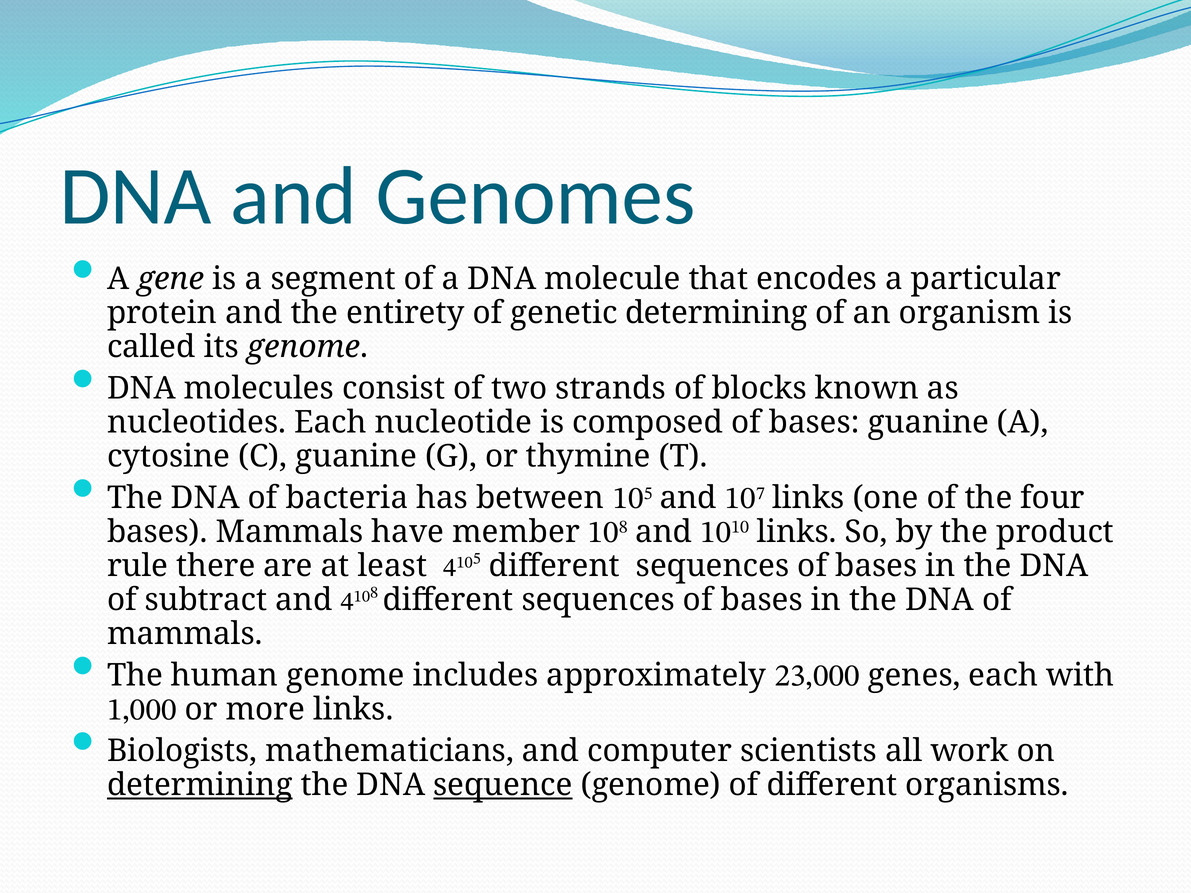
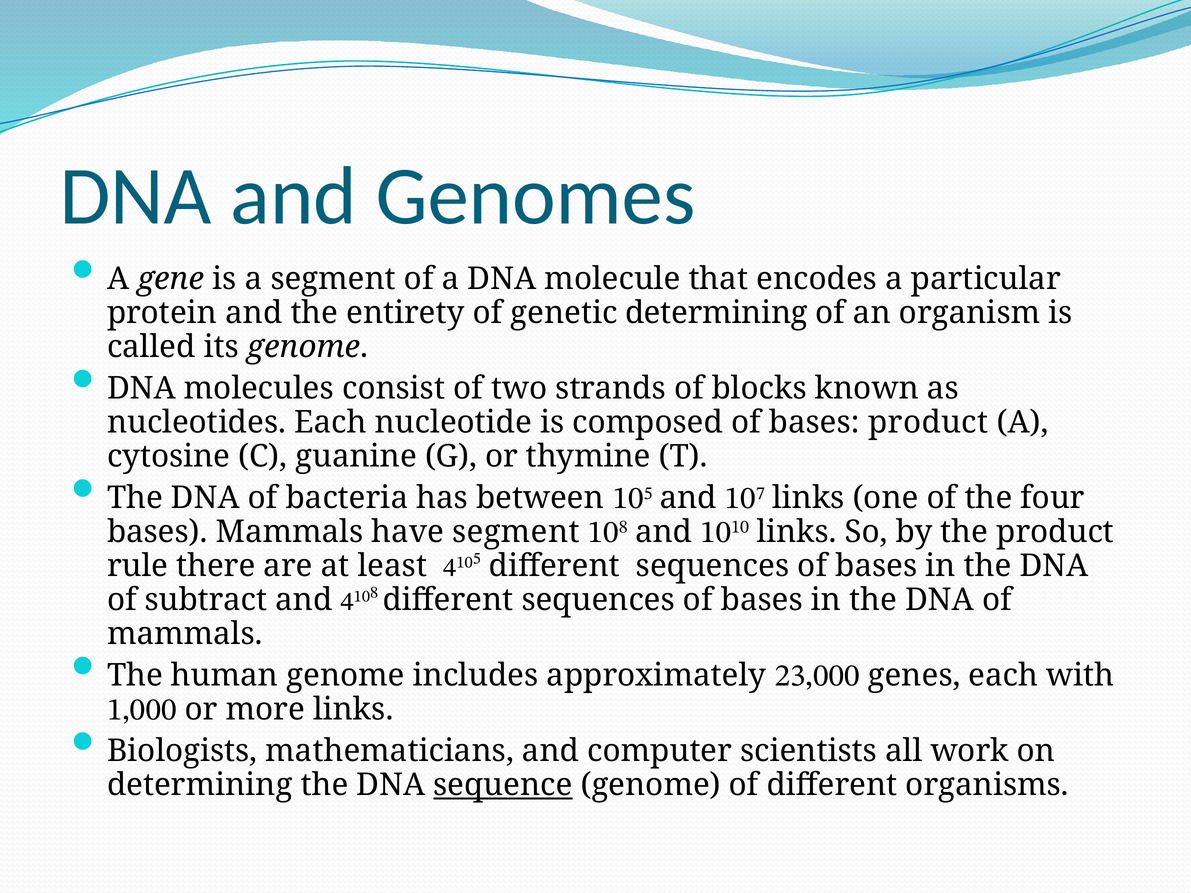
bases guanine: guanine -> product (928, 422)
have member: member -> segment (516, 532)
determining underline: present -> none (200, 785)
